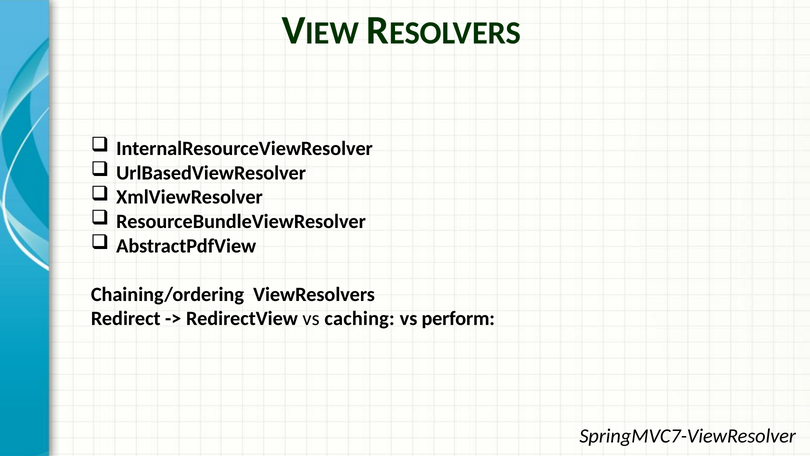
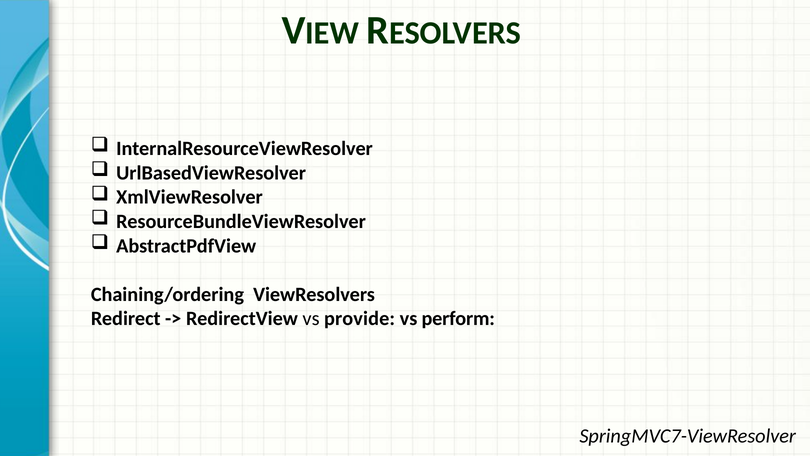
caching: caching -> provide (360, 319)
